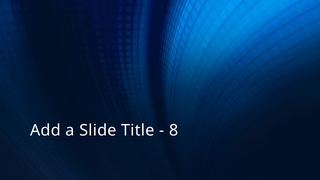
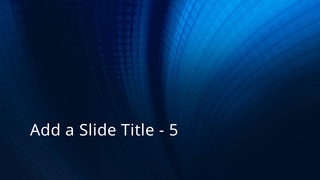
8: 8 -> 5 (174, 130)
